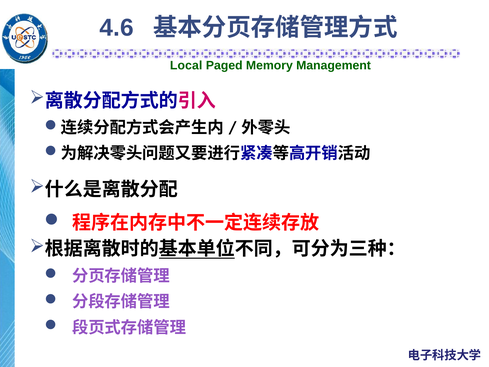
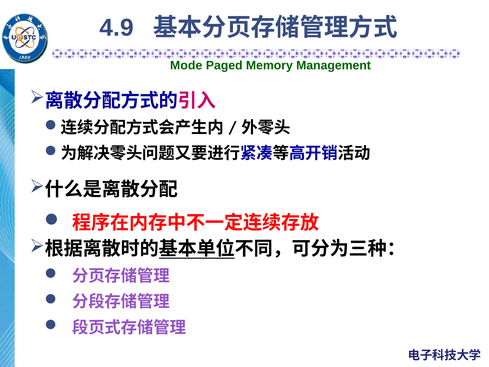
4.6: 4.6 -> 4.9 (117, 28)
Local: Local -> Mode (186, 65)
